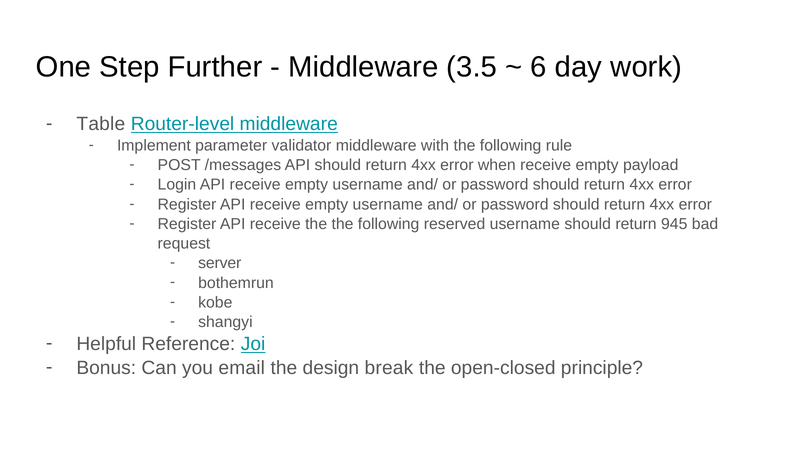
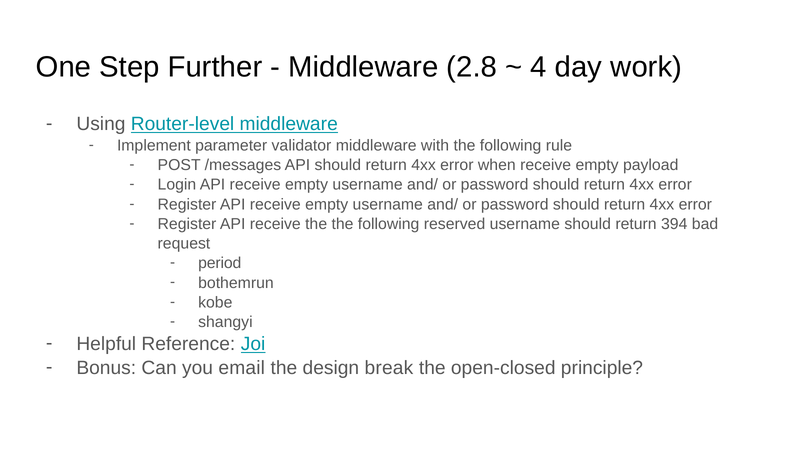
3.5: 3.5 -> 2.8 (472, 67)
6: 6 -> 4 (539, 67)
Table: Table -> Using (101, 124)
945: 945 -> 394 (674, 224)
server: server -> period (220, 263)
